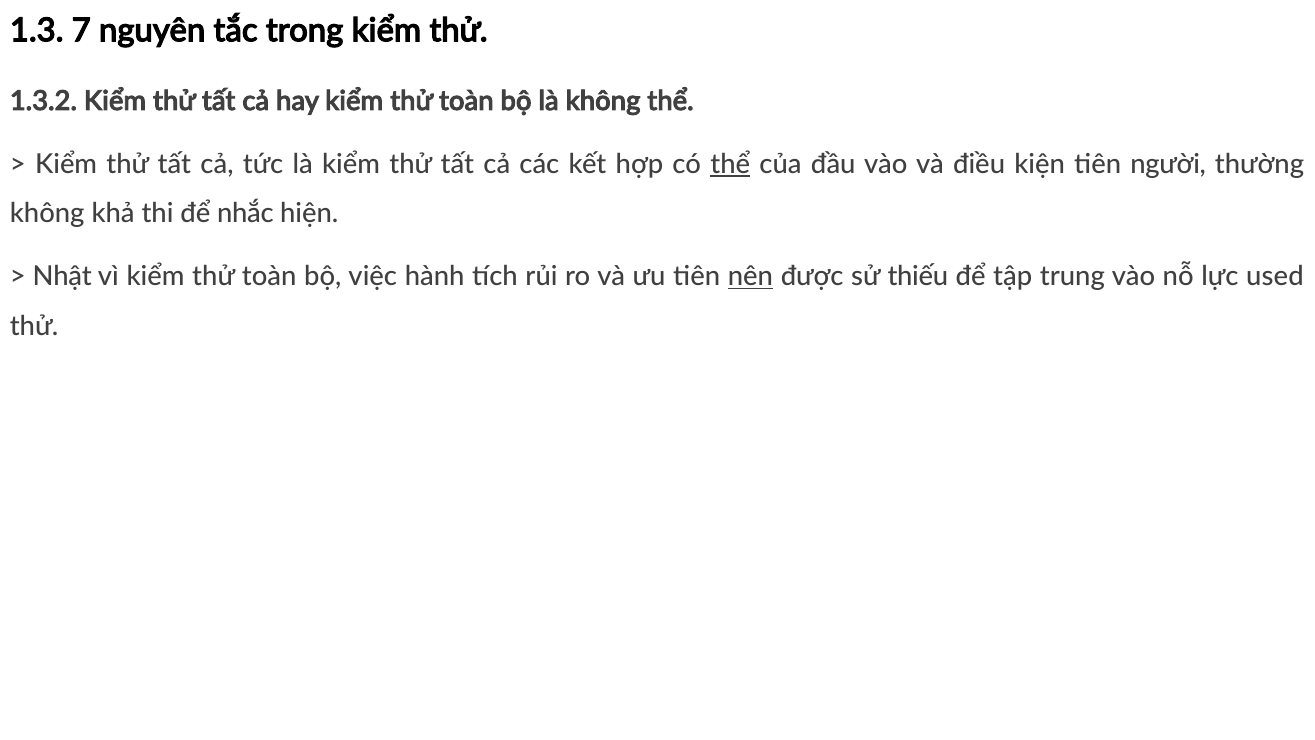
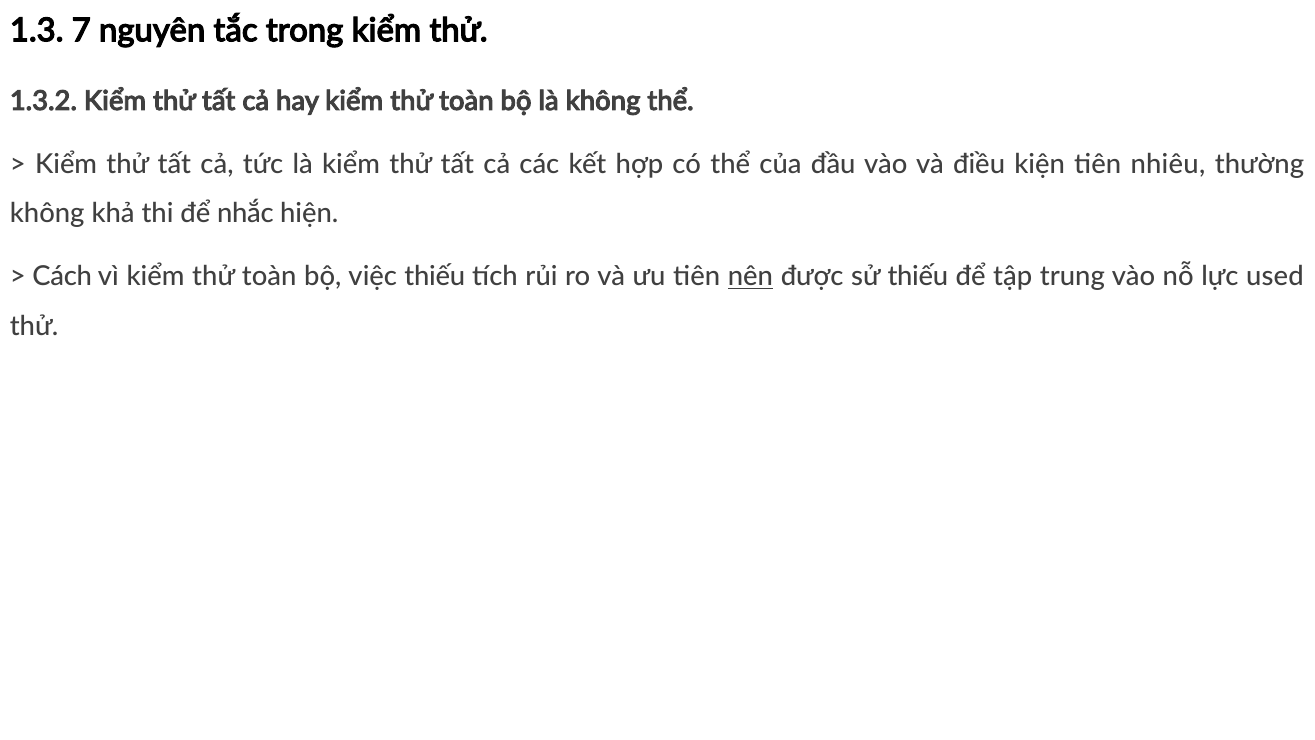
thể underline: present -> none (730, 164)
người: người -> nhiêu (1168, 164)
Nhật: Nhật -> Cách (62, 276)
việc hành: hành -> thiếu (435, 276)
